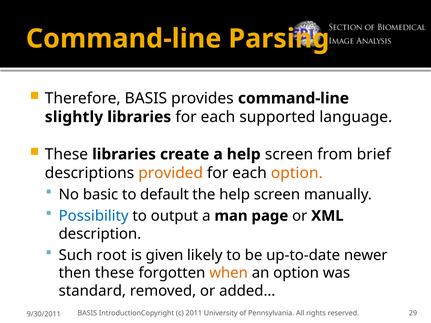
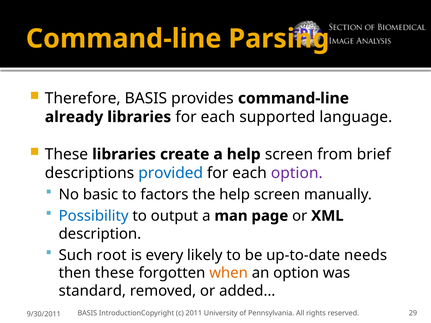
slightly: slightly -> already (74, 117)
provided colour: orange -> blue (171, 173)
option colour: orange -> purple (297, 173)
default: default -> factors (164, 195)
given: given -> every (165, 255)
newer: newer -> needs (366, 255)
